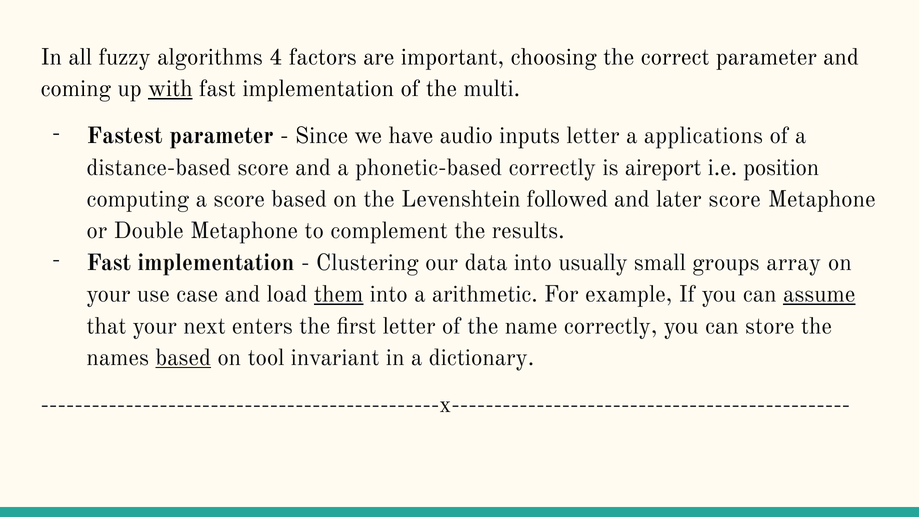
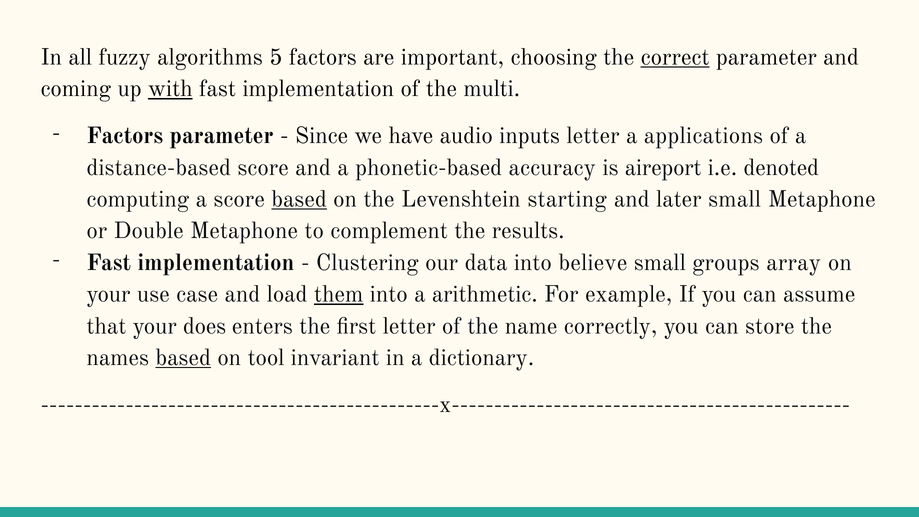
4: 4 -> 5 (276, 57)
correct underline: none -> present (675, 57)
Fastest: Fastest -> Factors (125, 136)
phonetic-based correctly: correctly -> accuracy (552, 167)
position: position -> denoted (781, 167)
based underline: none -> present (299, 199)
followed: followed -> starting (567, 199)
later score: score -> small (735, 199)
usually: usually -> believe (593, 263)
assume underline: present -> none (819, 294)
next: next -> does (205, 326)
